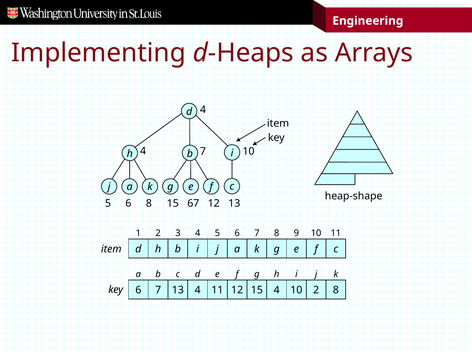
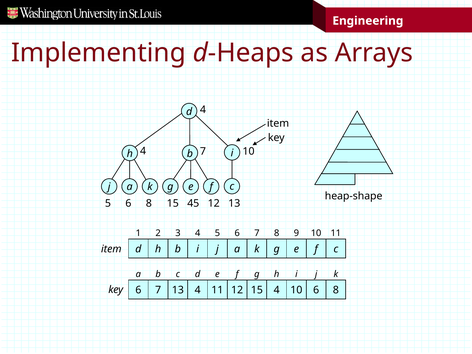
67: 67 -> 45 (193, 203)
10 2: 2 -> 6 (316, 290)
